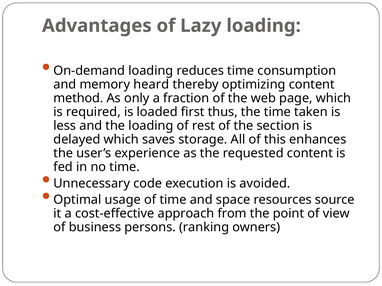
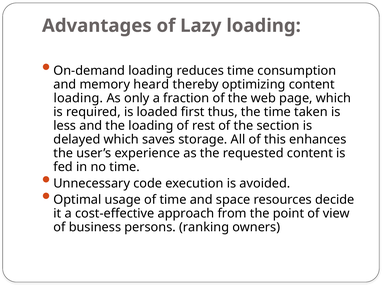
method: method -> loading (78, 98)
source: source -> decide (335, 200)
